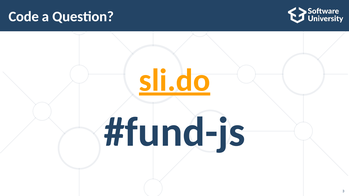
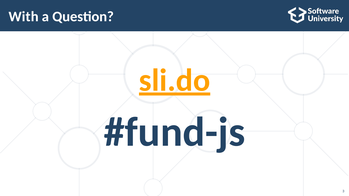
Code: Code -> With (24, 17)
